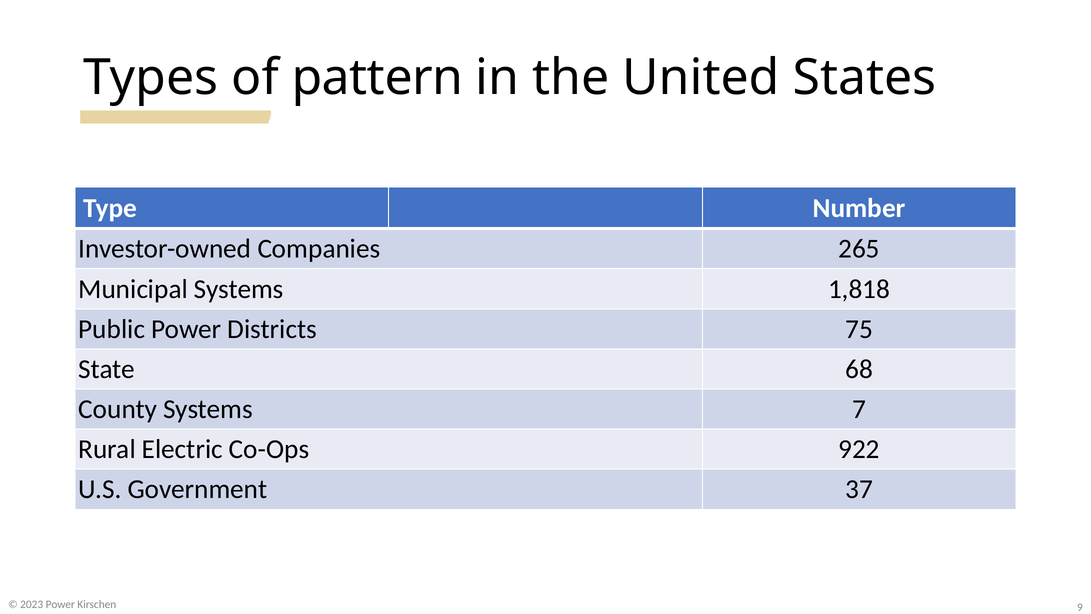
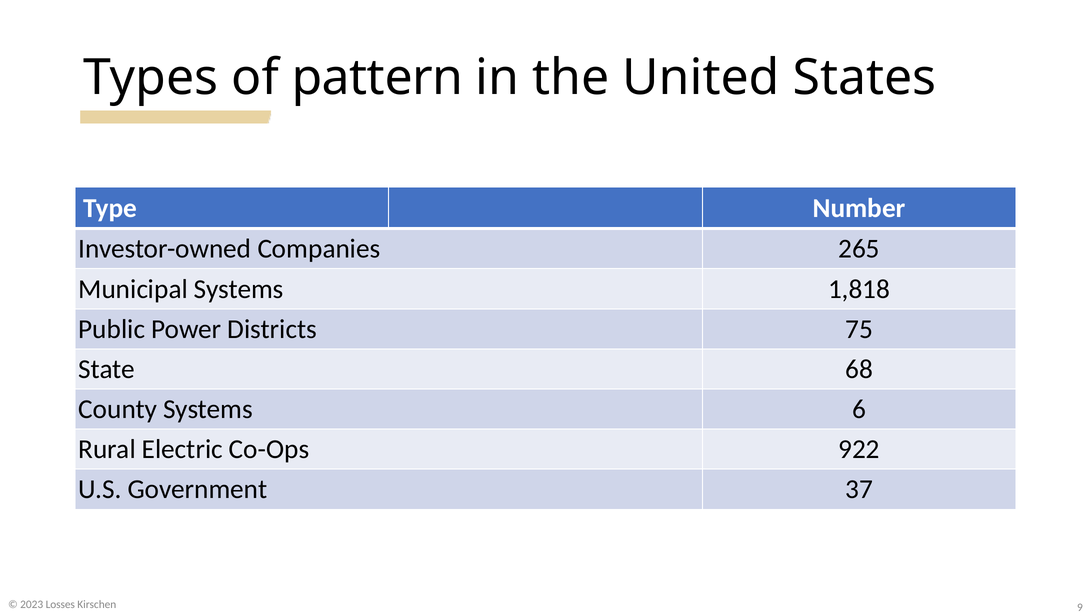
7: 7 -> 6 (859, 409)
2023 Power: Power -> Losses (60, 604)
